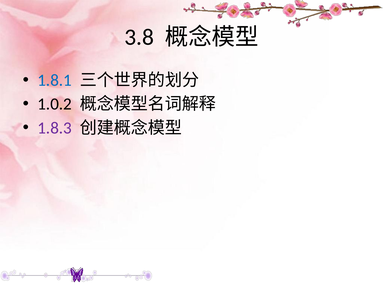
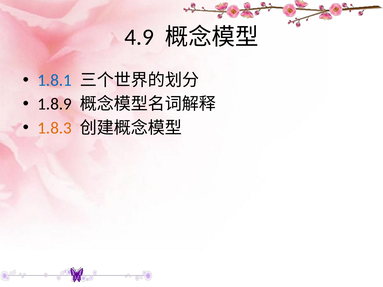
3.8: 3.8 -> 4.9 (139, 37)
1.0.2: 1.0.2 -> 1.8.9 (55, 104)
1.8.3 colour: purple -> orange (55, 128)
